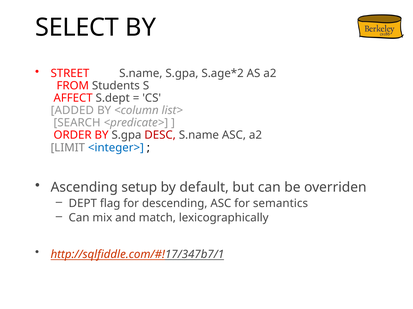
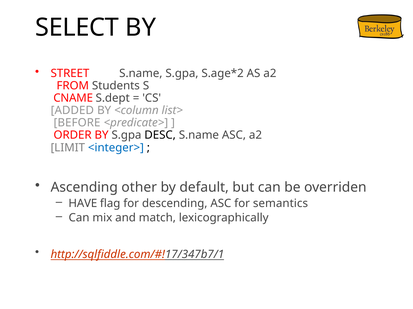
AFFECT: AFFECT -> CNAME (73, 98)
SEARCH: SEARCH -> BEFORE (77, 123)
DESC colour: red -> black (160, 136)
setup: setup -> other (139, 188)
DEPT: DEPT -> HAVE (83, 204)
